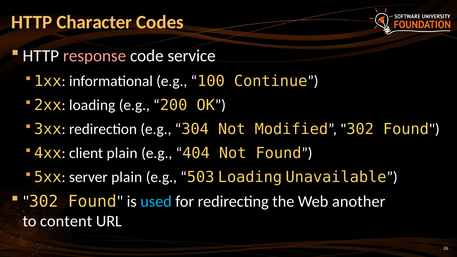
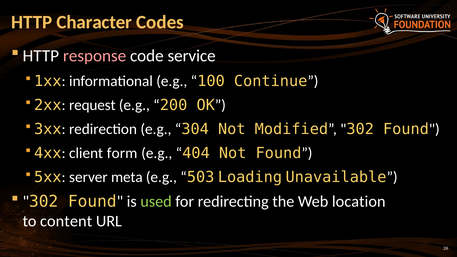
2xx loading: loading -> request (92, 105)
client plain: plain -> form (122, 153)
server plain: plain -> meta (127, 177)
used colour: light blue -> light green (156, 202)
another: another -> location (359, 202)
